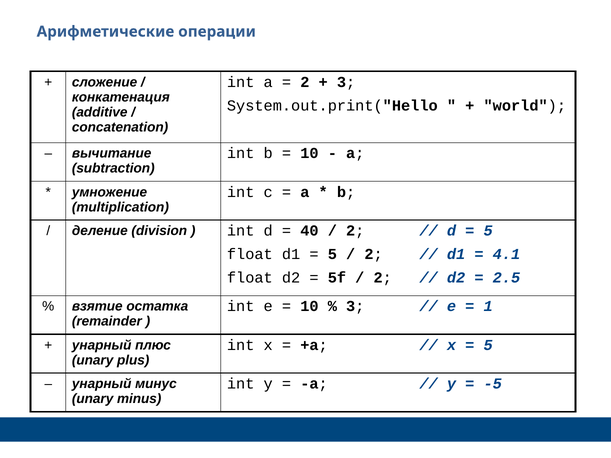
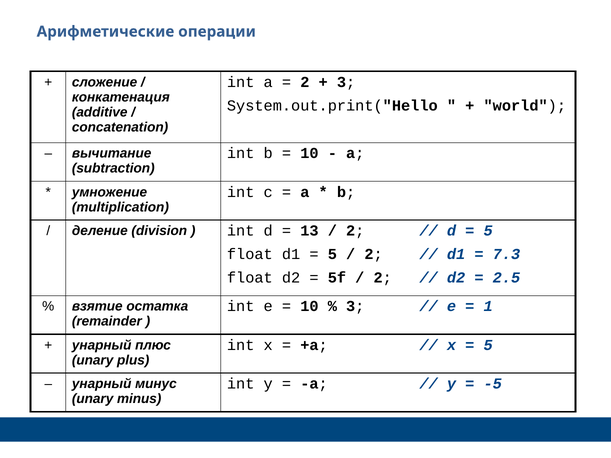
40: 40 -> 13 (309, 231)
4.1: 4.1 -> 7.3 (506, 254)
